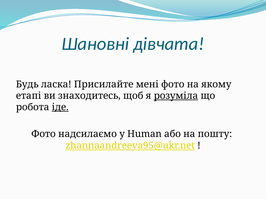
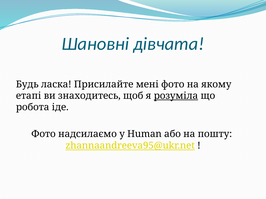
іде underline: present -> none (60, 107)
